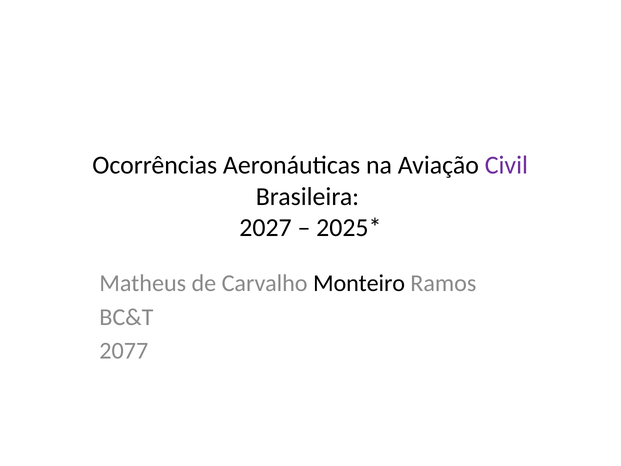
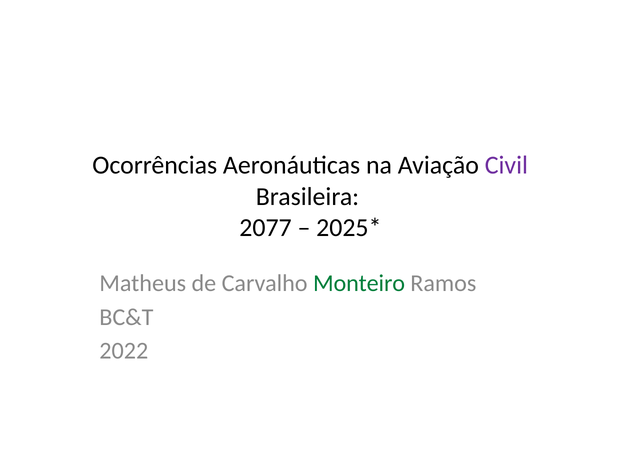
2027: 2027 -> 2077 (266, 227)
Monteiro colour: black -> green (359, 283)
2077: 2077 -> 2022 (124, 351)
